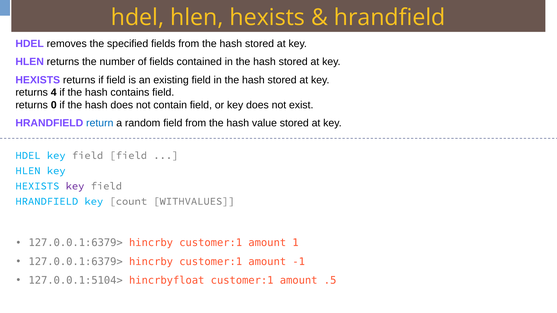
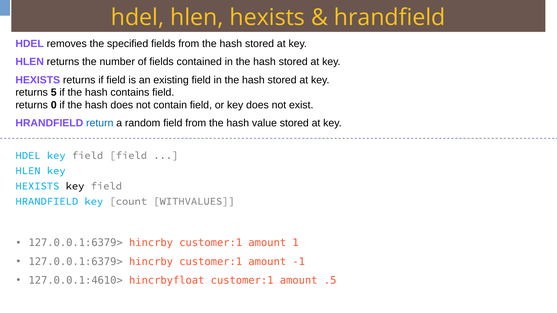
4: 4 -> 5 (54, 93)
key colour: purple -> black (75, 186)
127.0.0.1:5104>: 127.0.0.1:5104> -> 127.0.0.1:4610> (76, 281)
